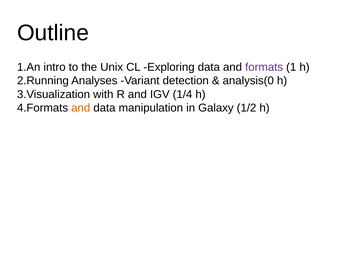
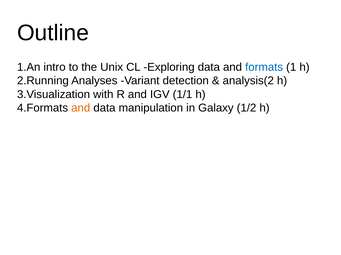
formats colour: purple -> blue (264, 67)
analysis(0: analysis(0 -> analysis(2 (248, 81)
1/4: 1/4 -> 1/1 (183, 95)
